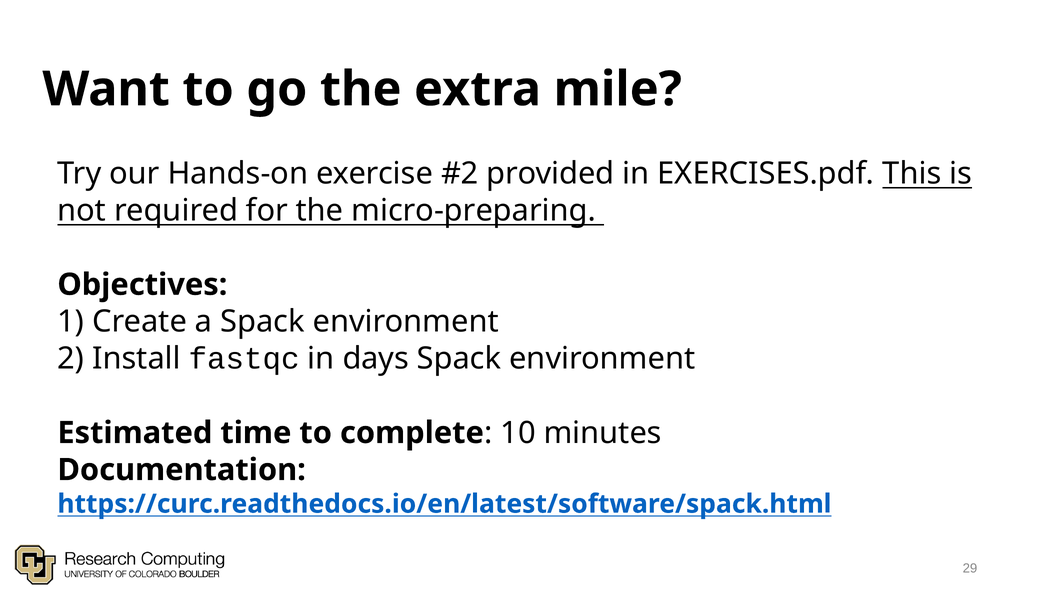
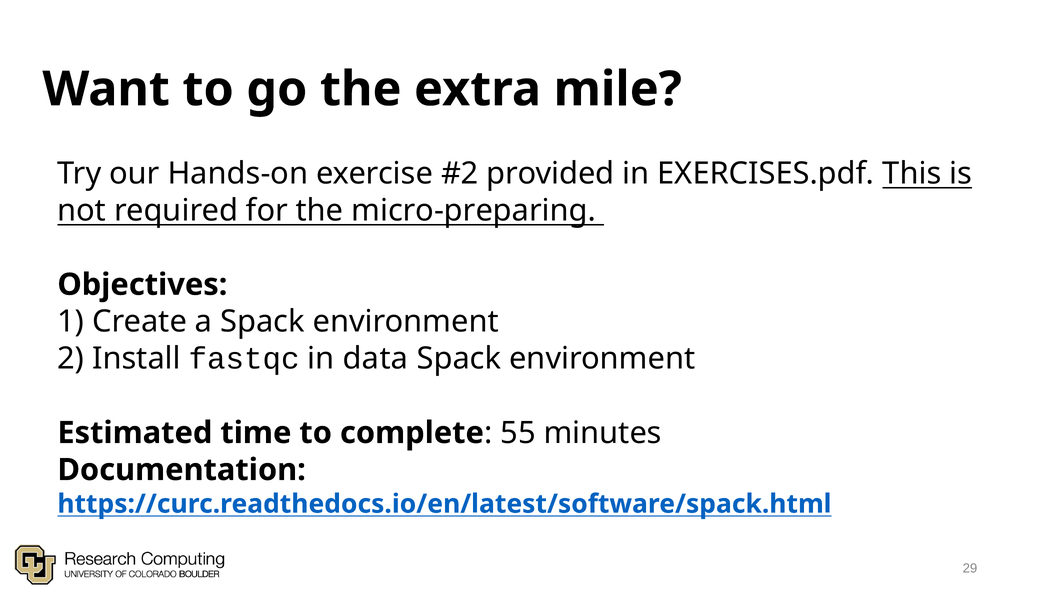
days: days -> data (375, 359)
10: 10 -> 55 (518, 433)
